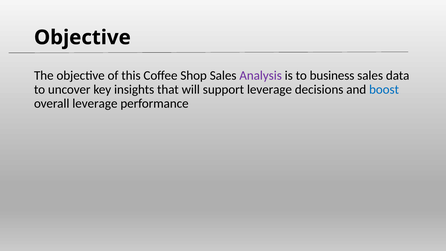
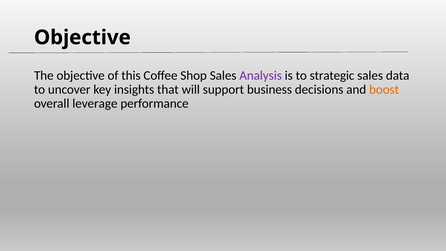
business: business -> strategic (332, 75)
support leverage: leverage -> business (269, 89)
boost colour: blue -> orange (384, 89)
